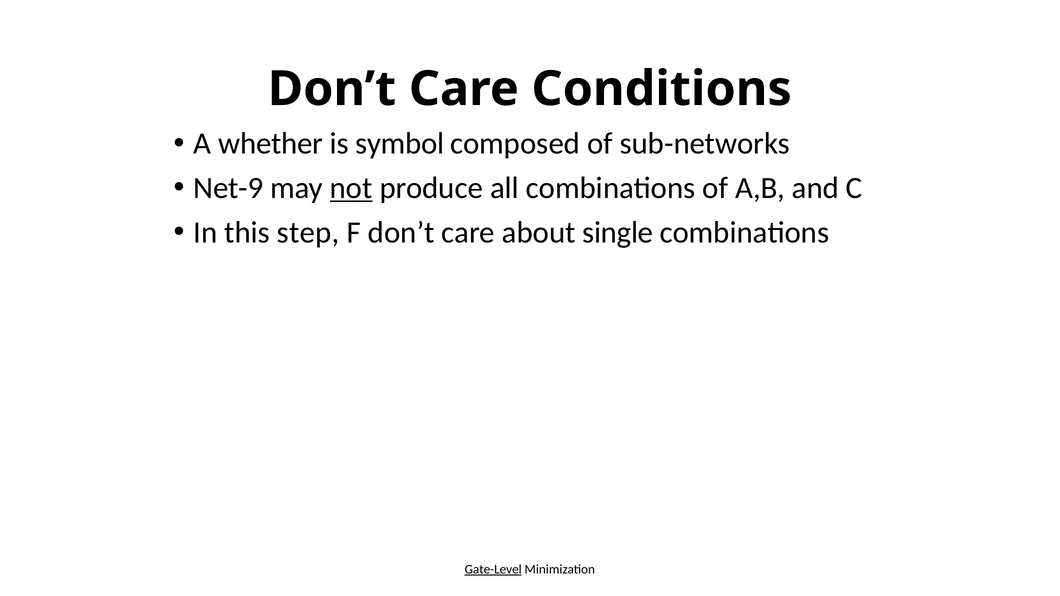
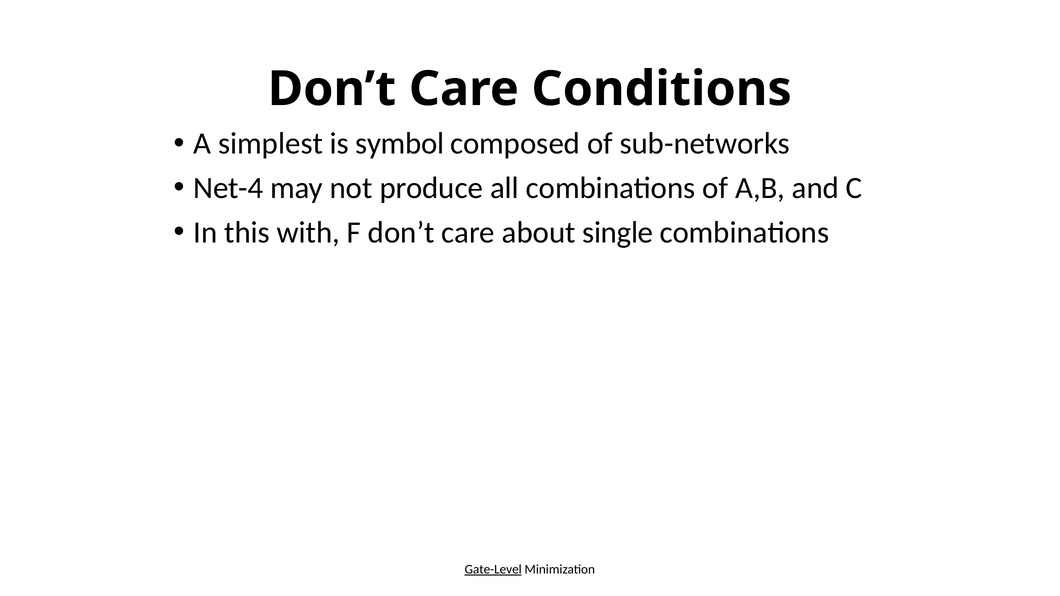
whether: whether -> simplest (271, 144)
Net-9: Net-9 -> Net-4 (228, 188)
not underline: present -> none (351, 188)
step: step -> with (308, 232)
